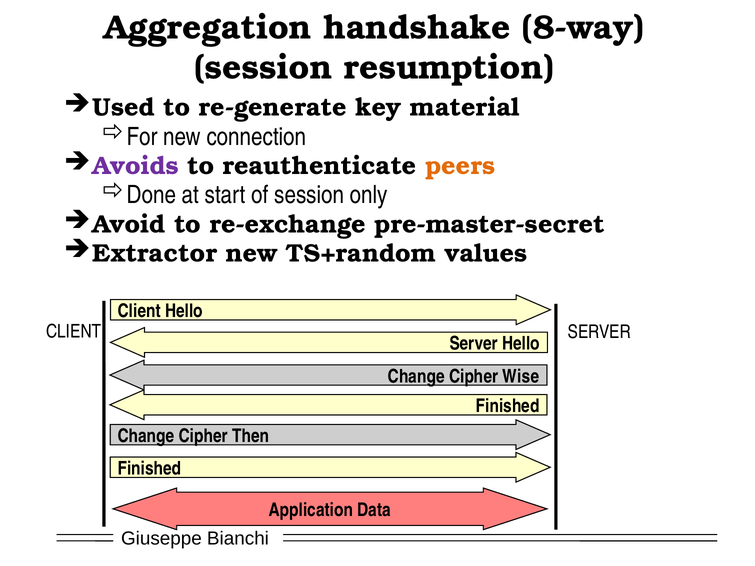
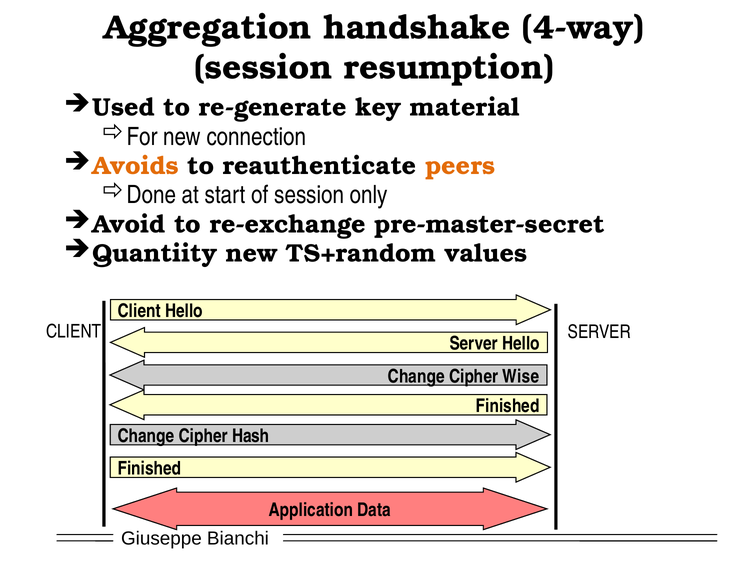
8-way: 8-way -> 4-way (583, 28)
Avoids colour: purple -> orange (136, 166)
Extractor: Extractor -> Quantiity (155, 254)
Then: Then -> Hash (251, 436)
